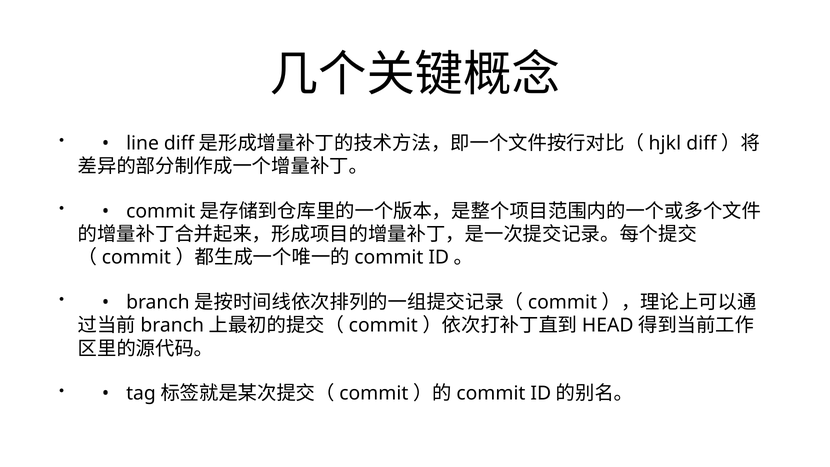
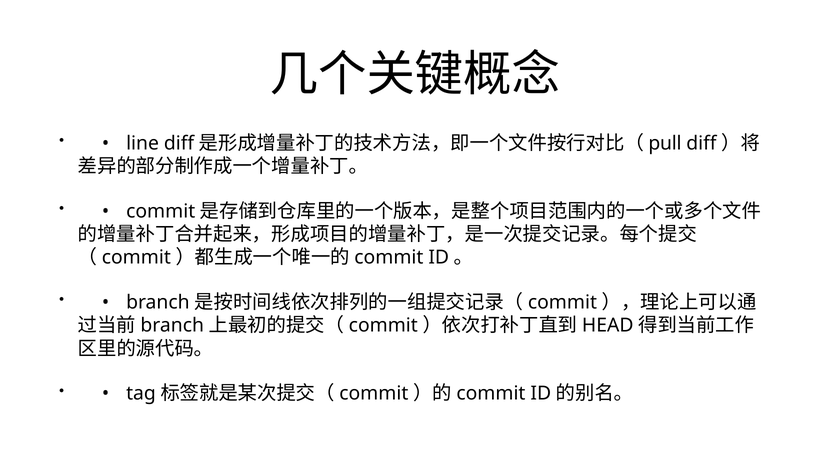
hjkl: hjkl -> pull (665, 143)
